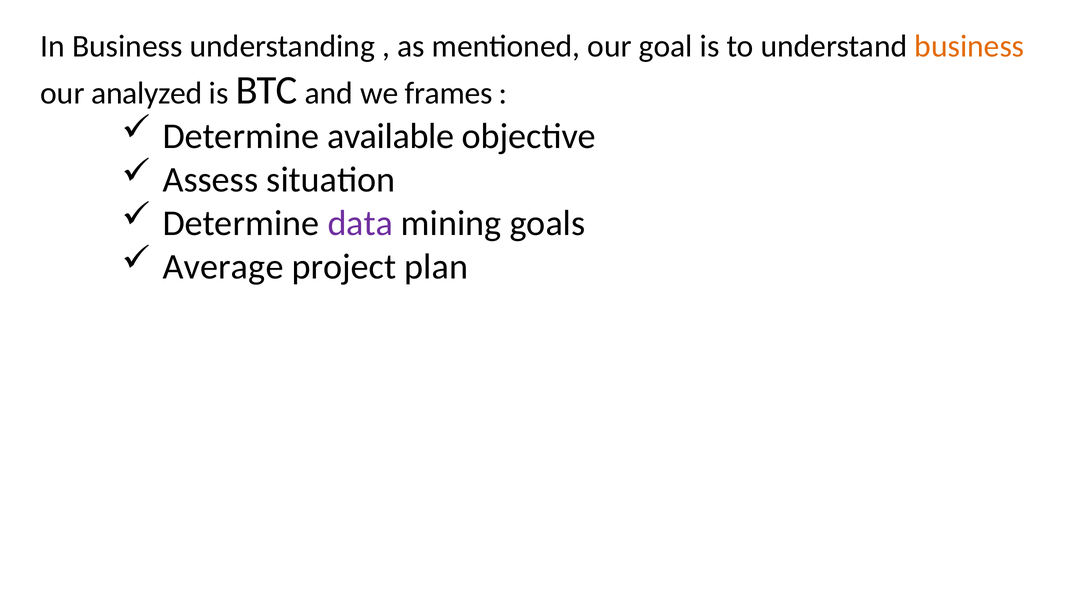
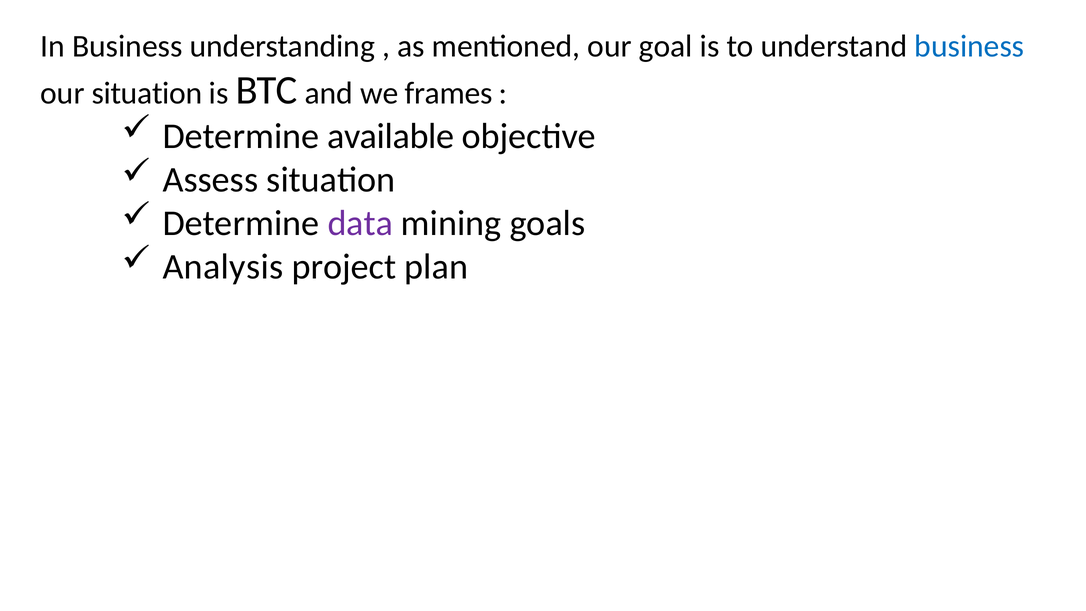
business colour: orange -> blue (969, 46)
our analyzed: analyzed -> situation (147, 93)
Average: Average -> Analysis (223, 267)
